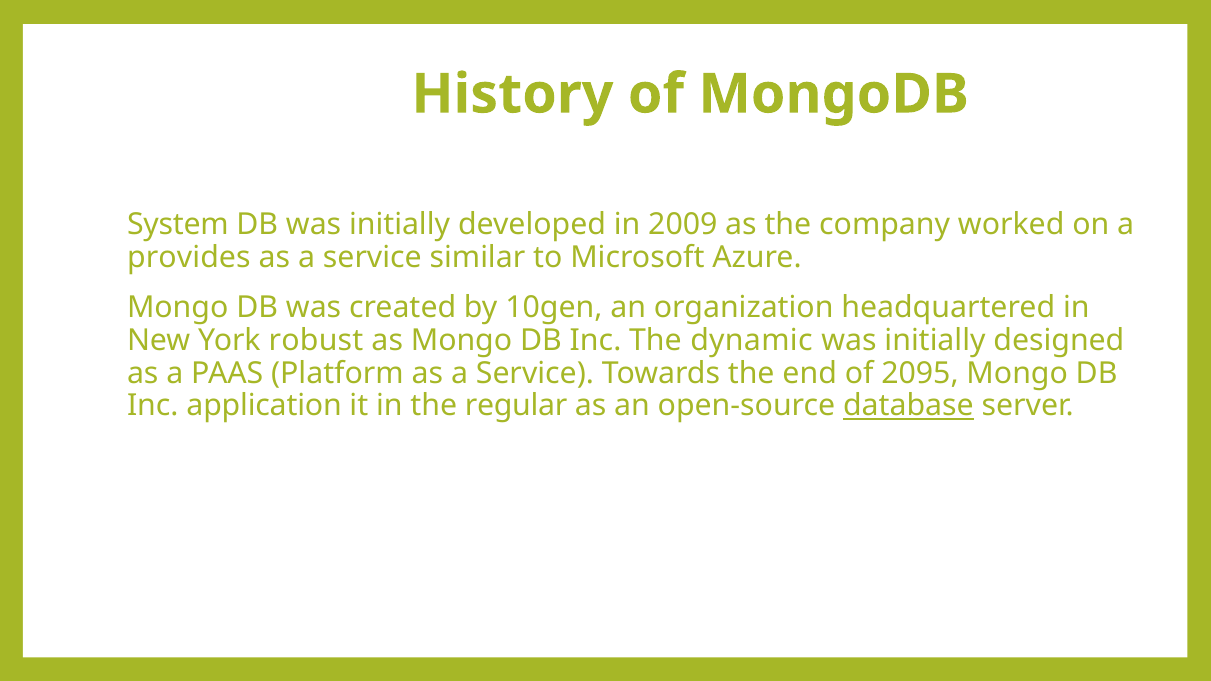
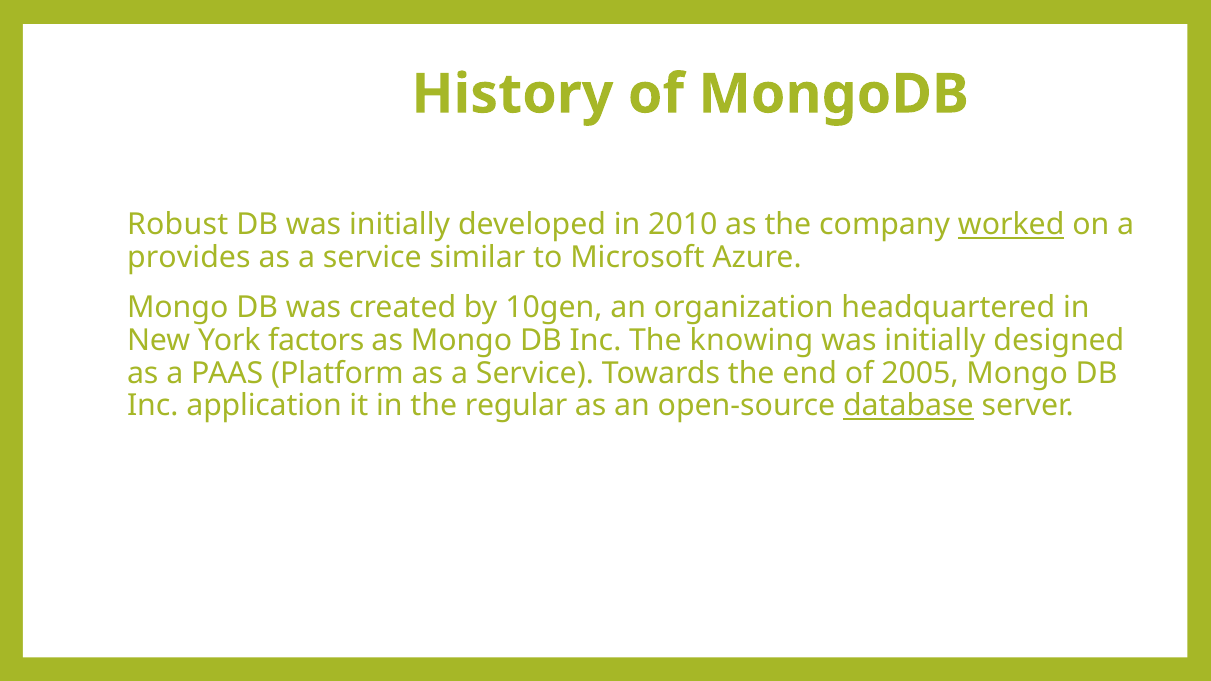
System: System -> Robust (178, 225)
2009: 2009 -> 2010 (683, 225)
worked underline: none -> present (1011, 225)
robust: robust -> factors (316, 341)
dynamic: dynamic -> knowing (751, 341)
2095: 2095 -> 2005 (920, 373)
